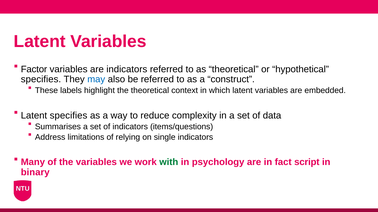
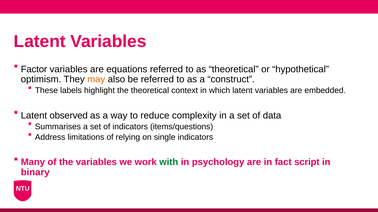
are indicators: indicators -> equations (127, 69)
specifies: specifies -> optimism (41, 80)
may colour: blue -> orange (96, 80)
Latent specifies: specifies -> observed (69, 116)
